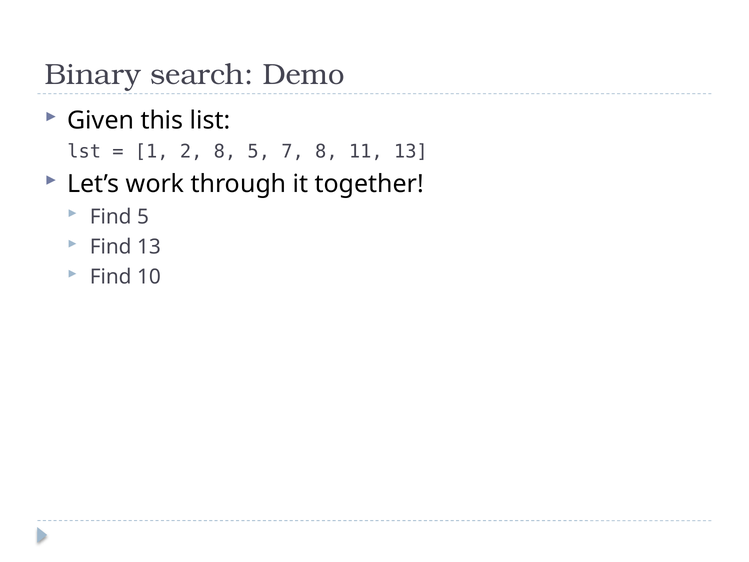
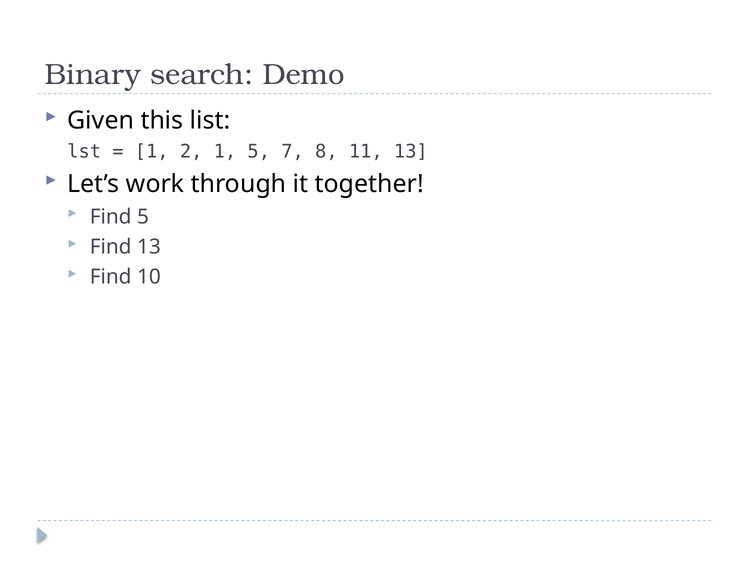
2 8: 8 -> 1 (225, 151)
